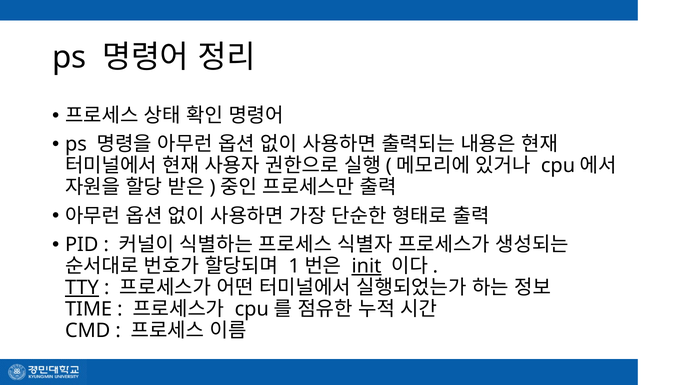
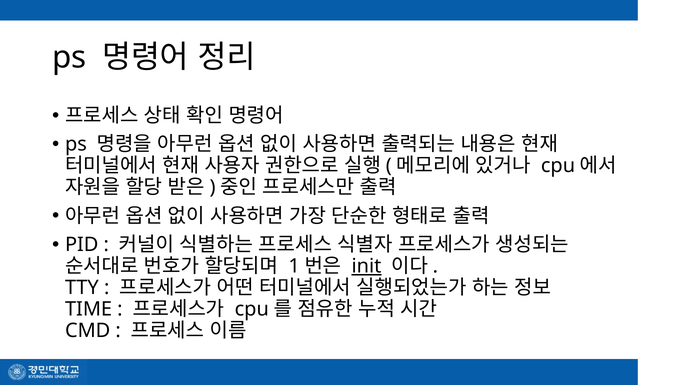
TTY underline: present -> none (82, 288)
